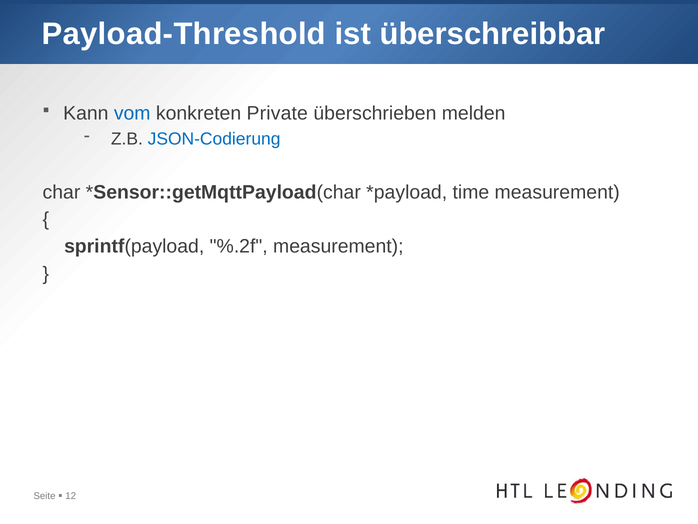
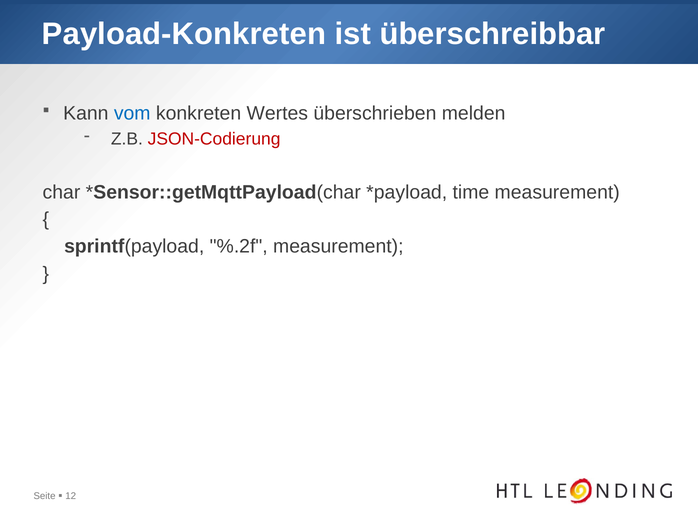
Payload-Threshold: Payload-Threshold -> Payload-Konkreten (184, 34)
Private: Private -> Wertes (277, 113)
JSON-Codierung colour: blue -> red (214, 139)
